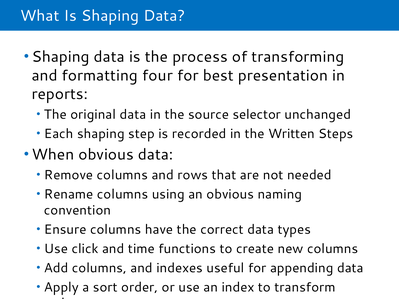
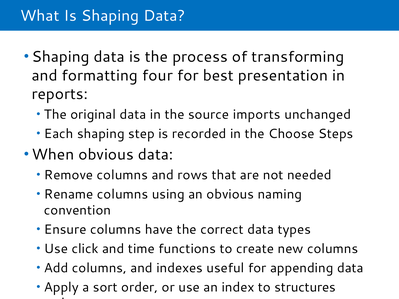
selector: selector -> imports (257, 115)
Written: Written -> Choose (291, 134)
transform: transform -> structures (305, 288)
